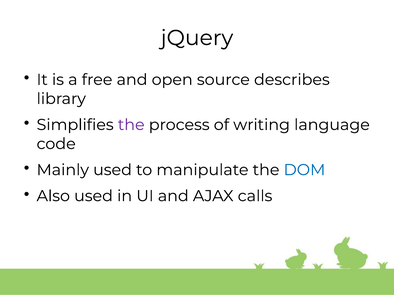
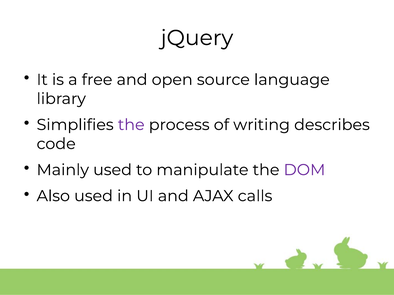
describes: describes -> language (292, 80)
language: language -> describes (332, 125)
DOM colour: blue -> purple (304, 170)
